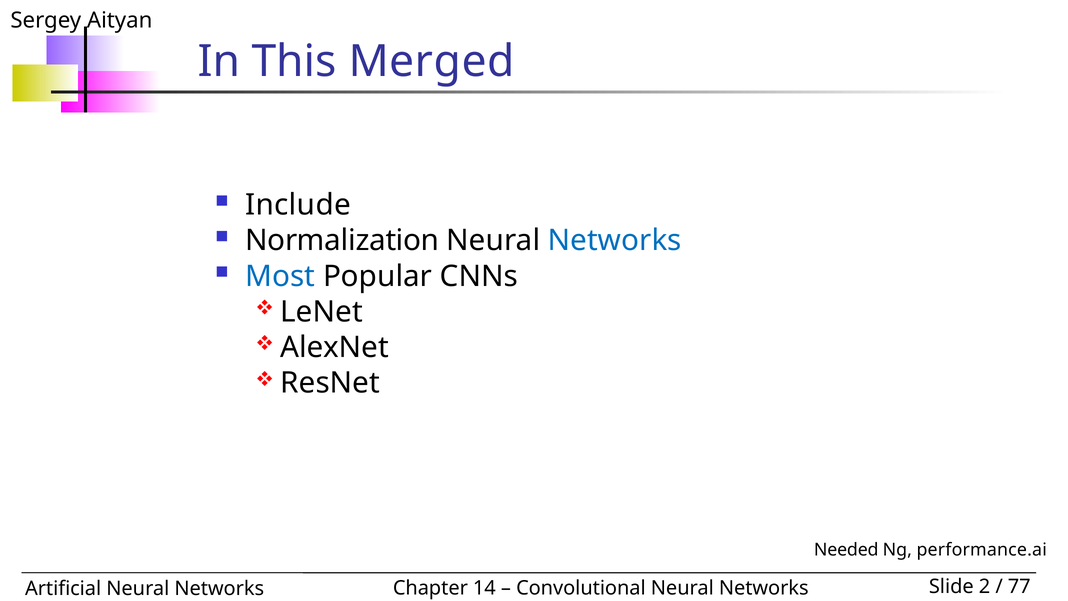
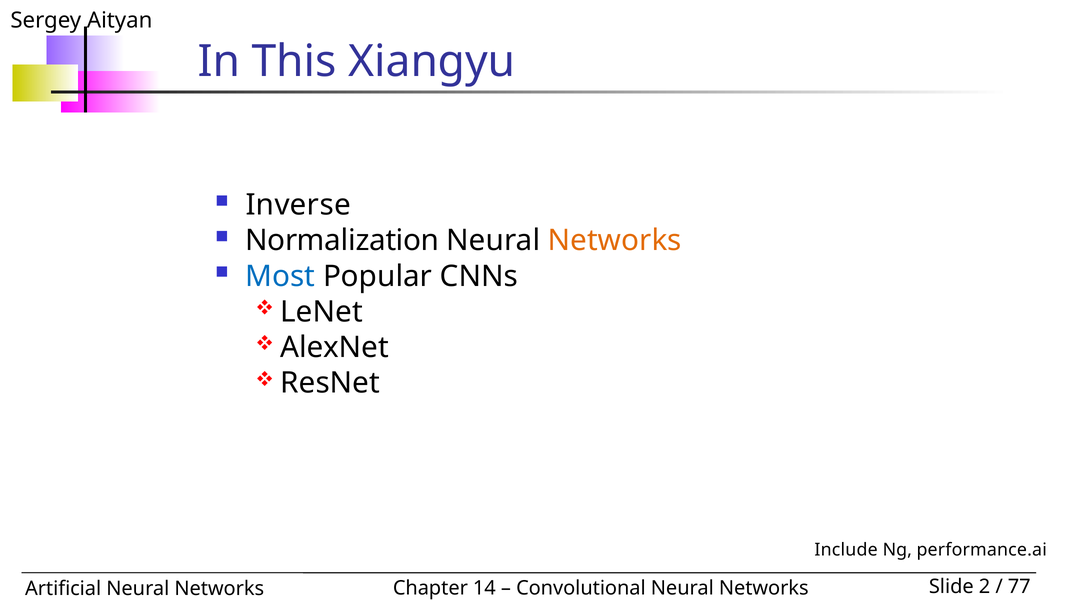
Merged: Merged -> Xiangyu (432, 62)
Include: Include -> Inverse (298, 205)
Networks colour: blue -> orange (615, 241)
Needed: Needed -> Include (846, 550)
